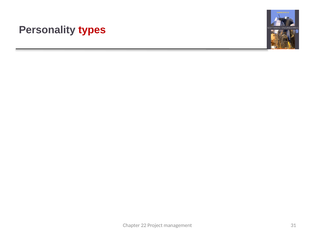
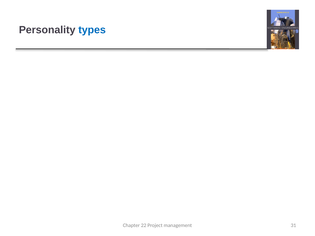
types colour: red -> blue (92, 30)
